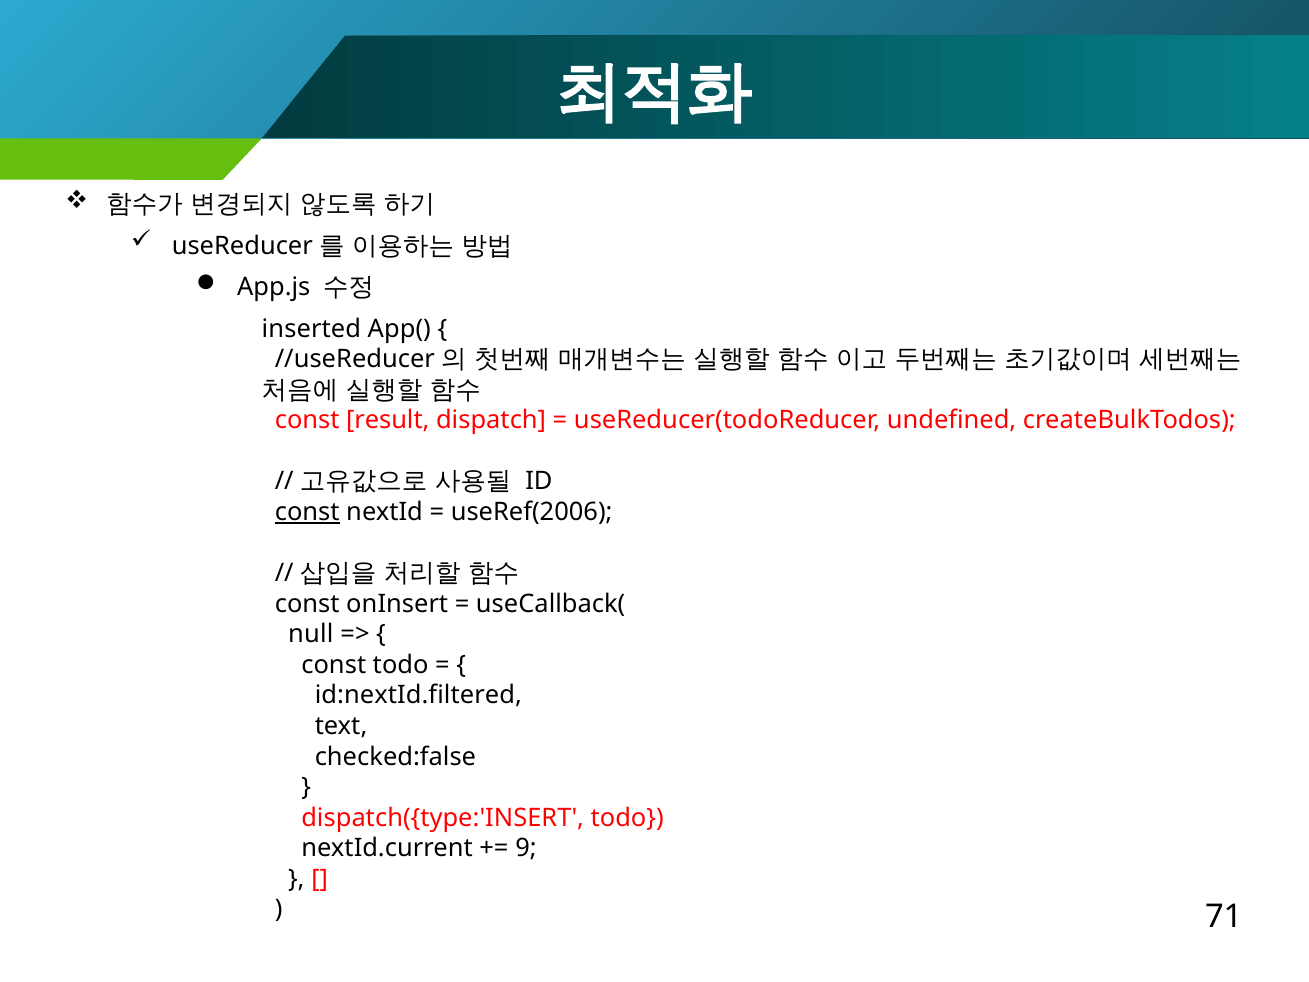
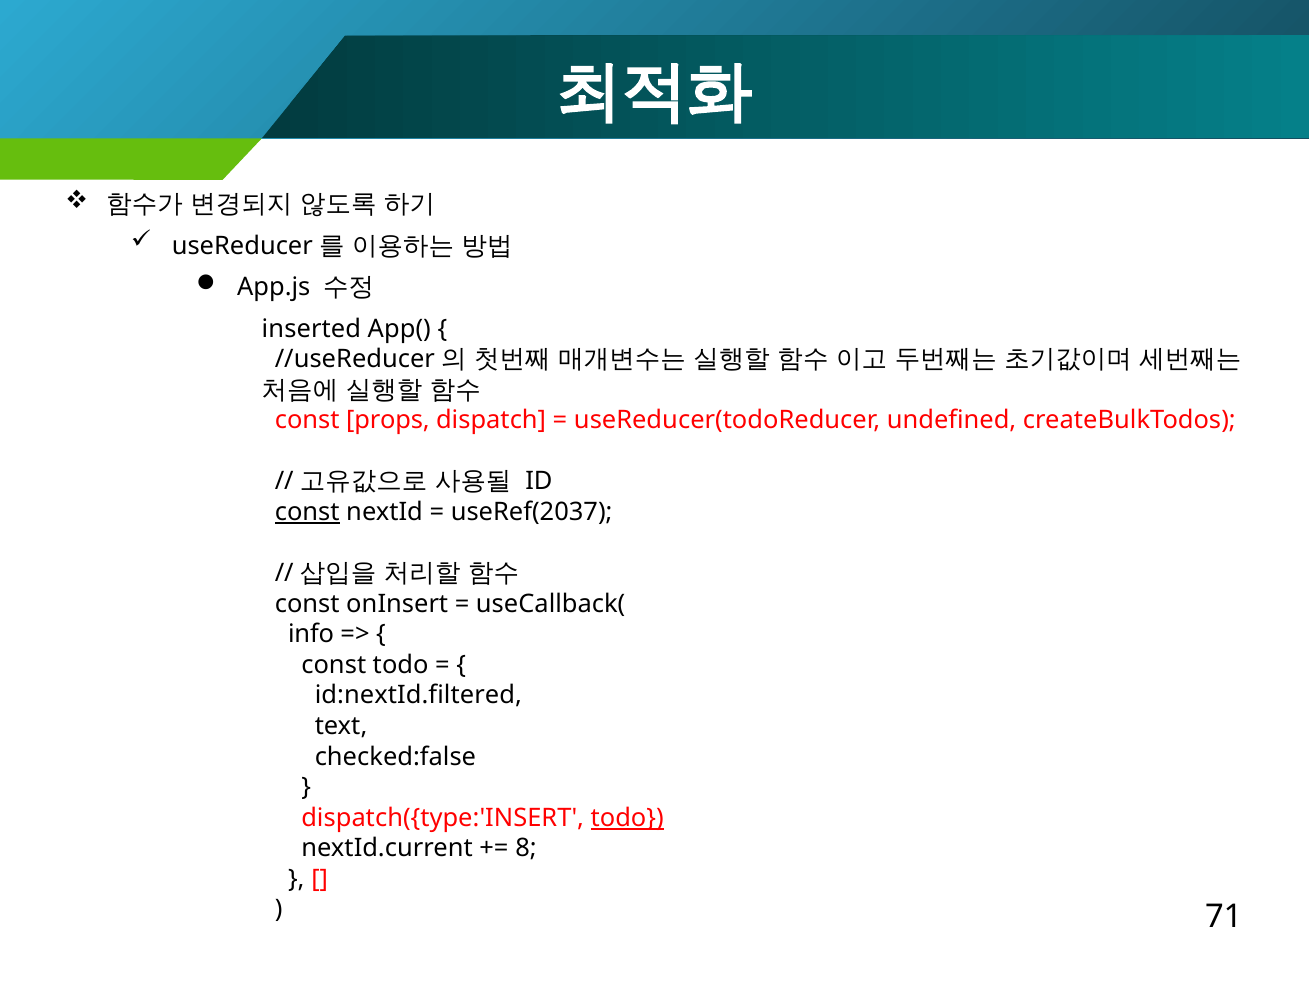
result: result -> props (388, 420)
useRef(2006: useRef(2006 -> useRef(2037 (532, 512)
null: null -> info (311, 634)
todo underline: none -> present (627, 818)
9: 9 -> 8 (526, 848)
